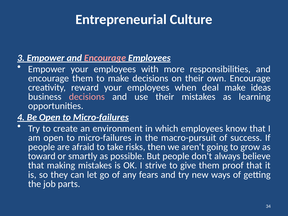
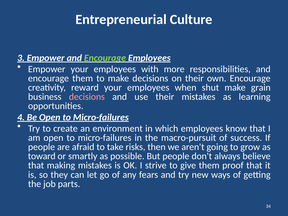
Encourage colour: pink -> light green (105, 58)
deal: deal -> shut (210, 88)
ideas: ideas -> grain (261, 88)
